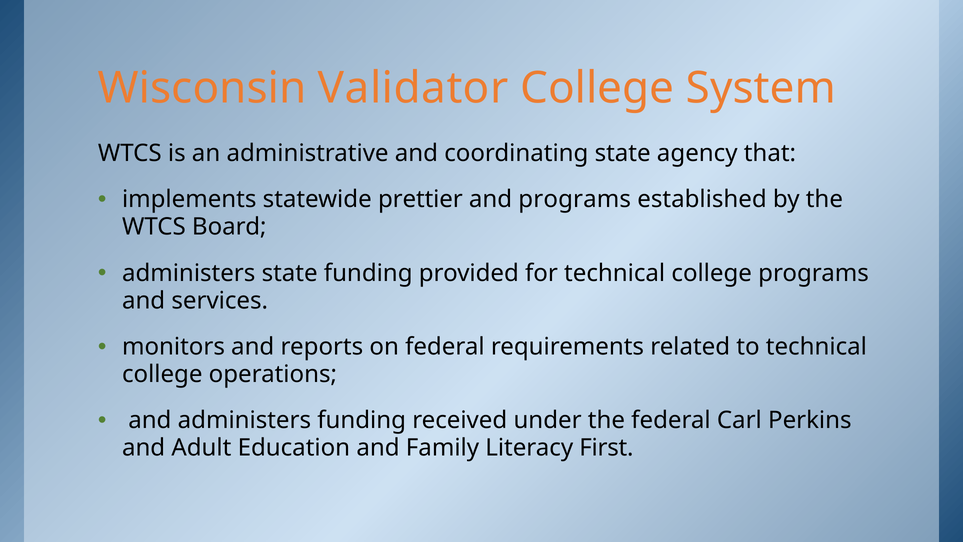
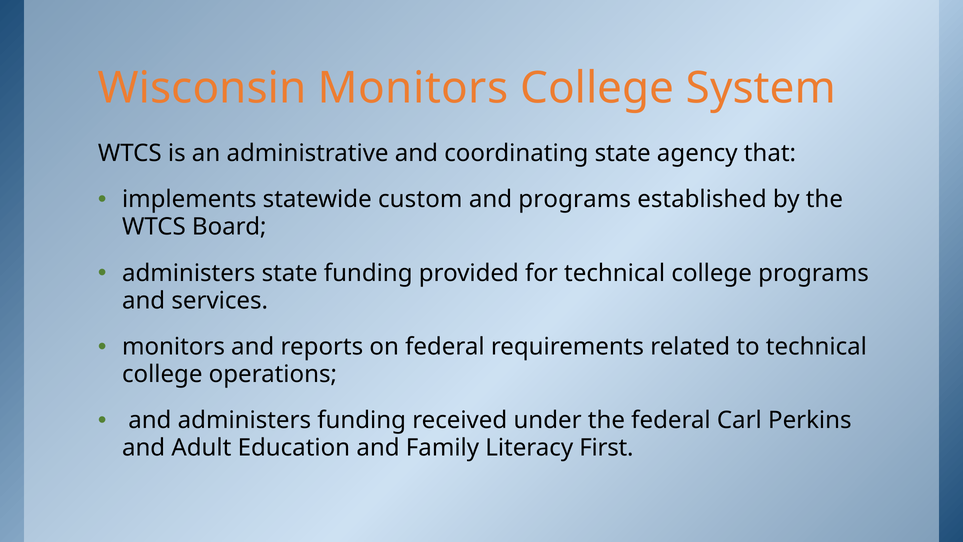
Wisconsin Validator: Validator -> Monitors (413, 88)
prettier: prettier -> custom (420, 199)
